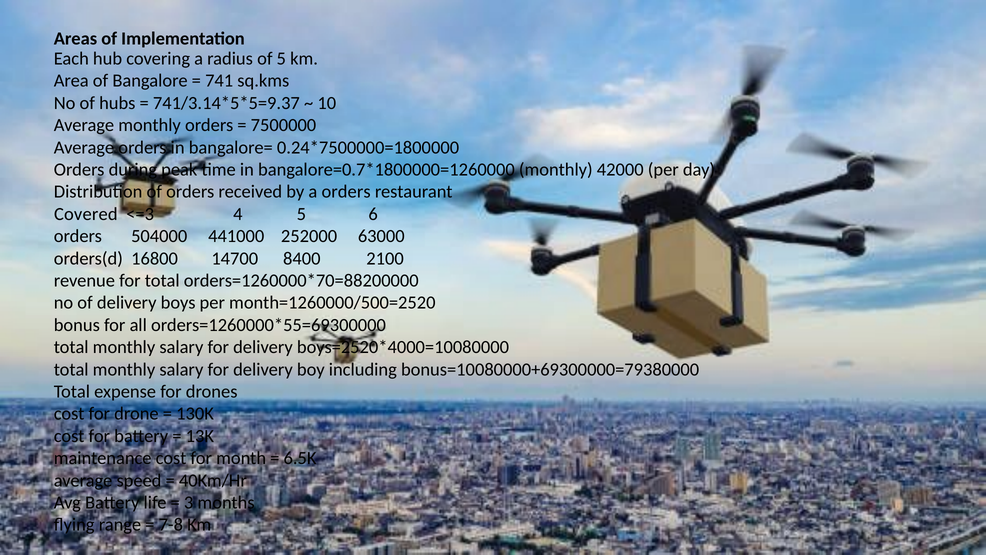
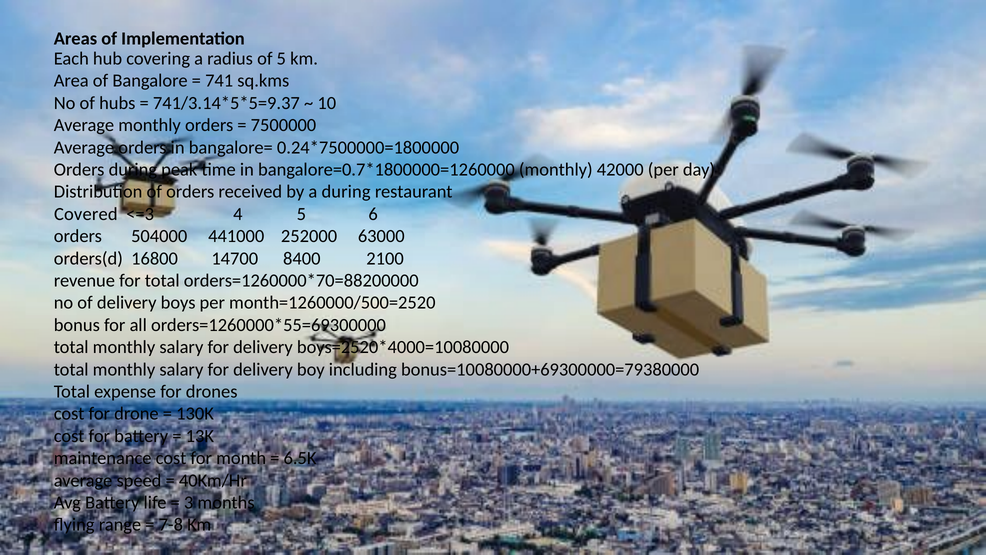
a orders: orders -> during (346, 192)
